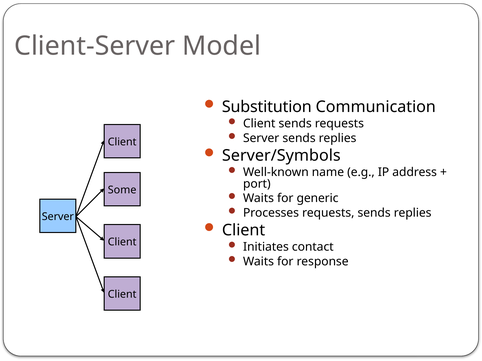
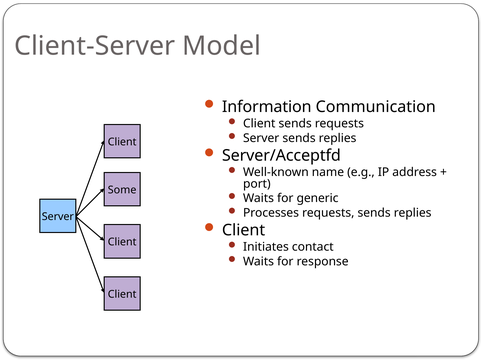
Substitution: Substitution -> Information (267, 107)
Server/Symbols: Server/Symbols -> Server/Acceptfd (281, 156)
